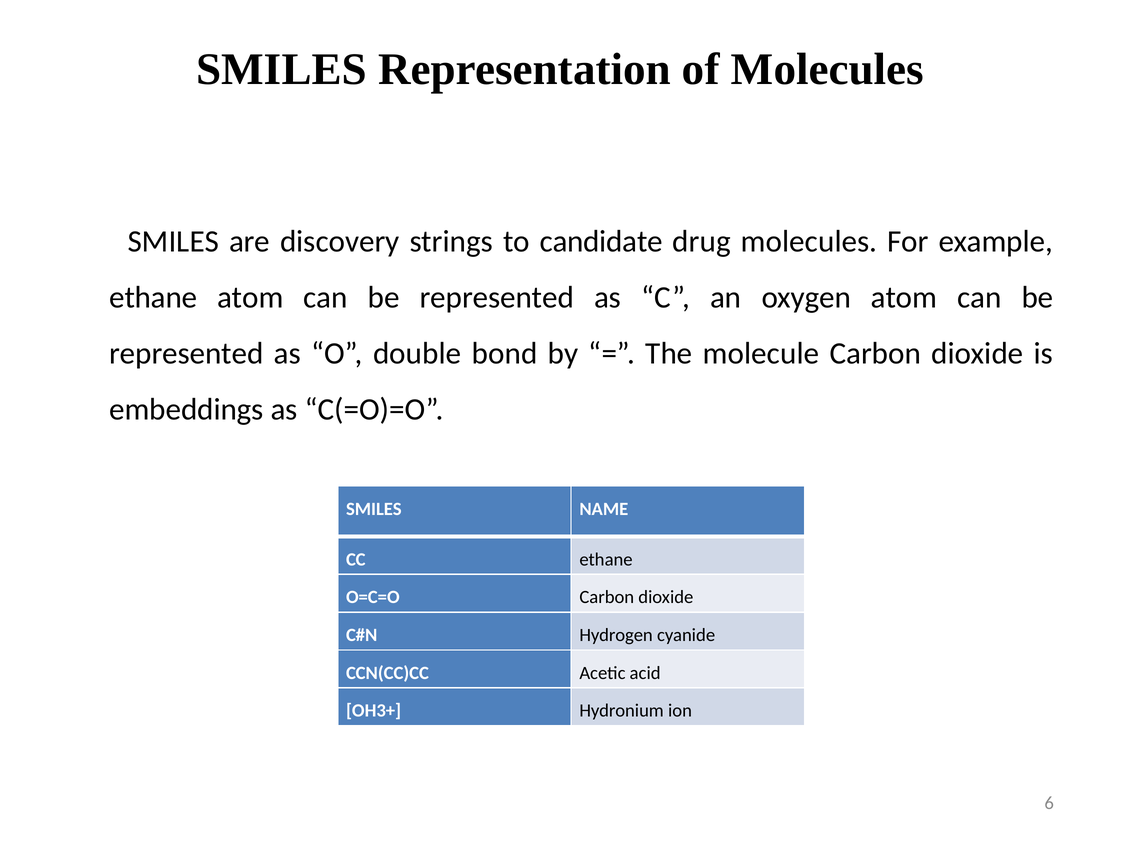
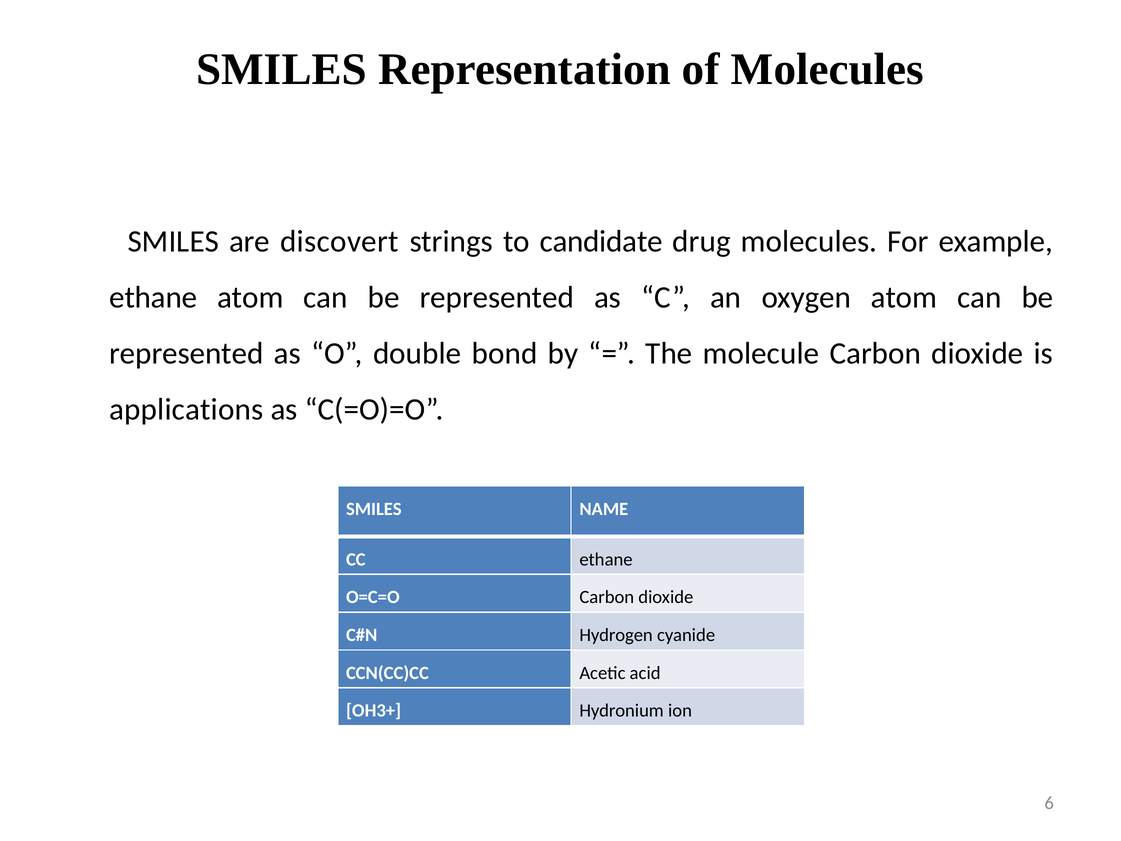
discovery: discovery -> discovert (340, 241)
embeddings: embeddings -> applications (186, 409)
